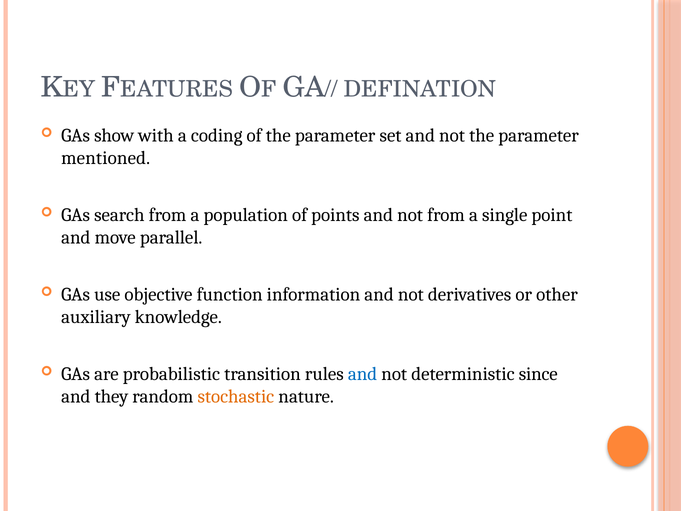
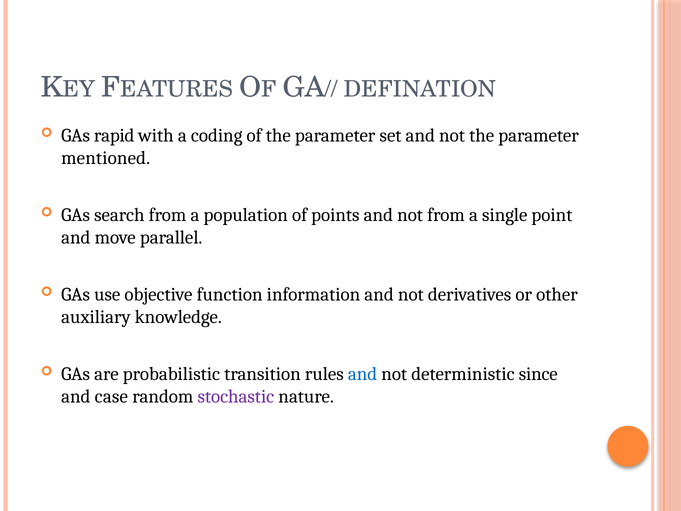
show: show -> rapid (114, 135)
they: they -> case (111, 396)
stochastic colour: orange -> purple (236, 396)
